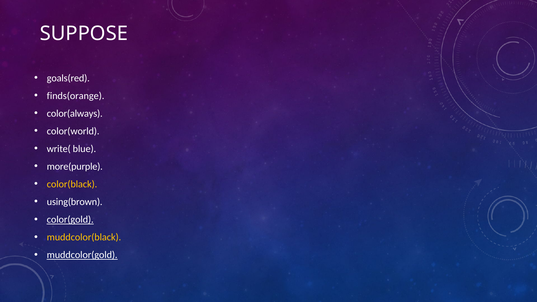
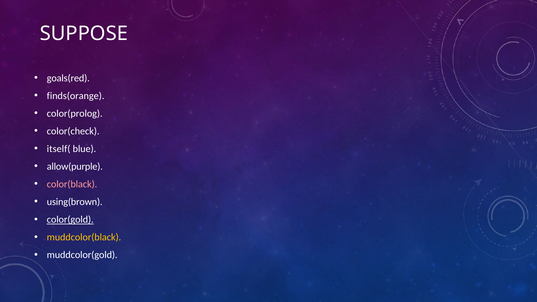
color(always: color(always -> color(prolog (75, 114)
color(world: color(world -> color(check (73, 131)
write(: write( -> itself( (59, 149)
more(purple: more(purple -> allow(purple (75, 167)
color(black colour: yellow -> pink (72, 184)
muddcolor(gold underline: present -> none (82, 255)
